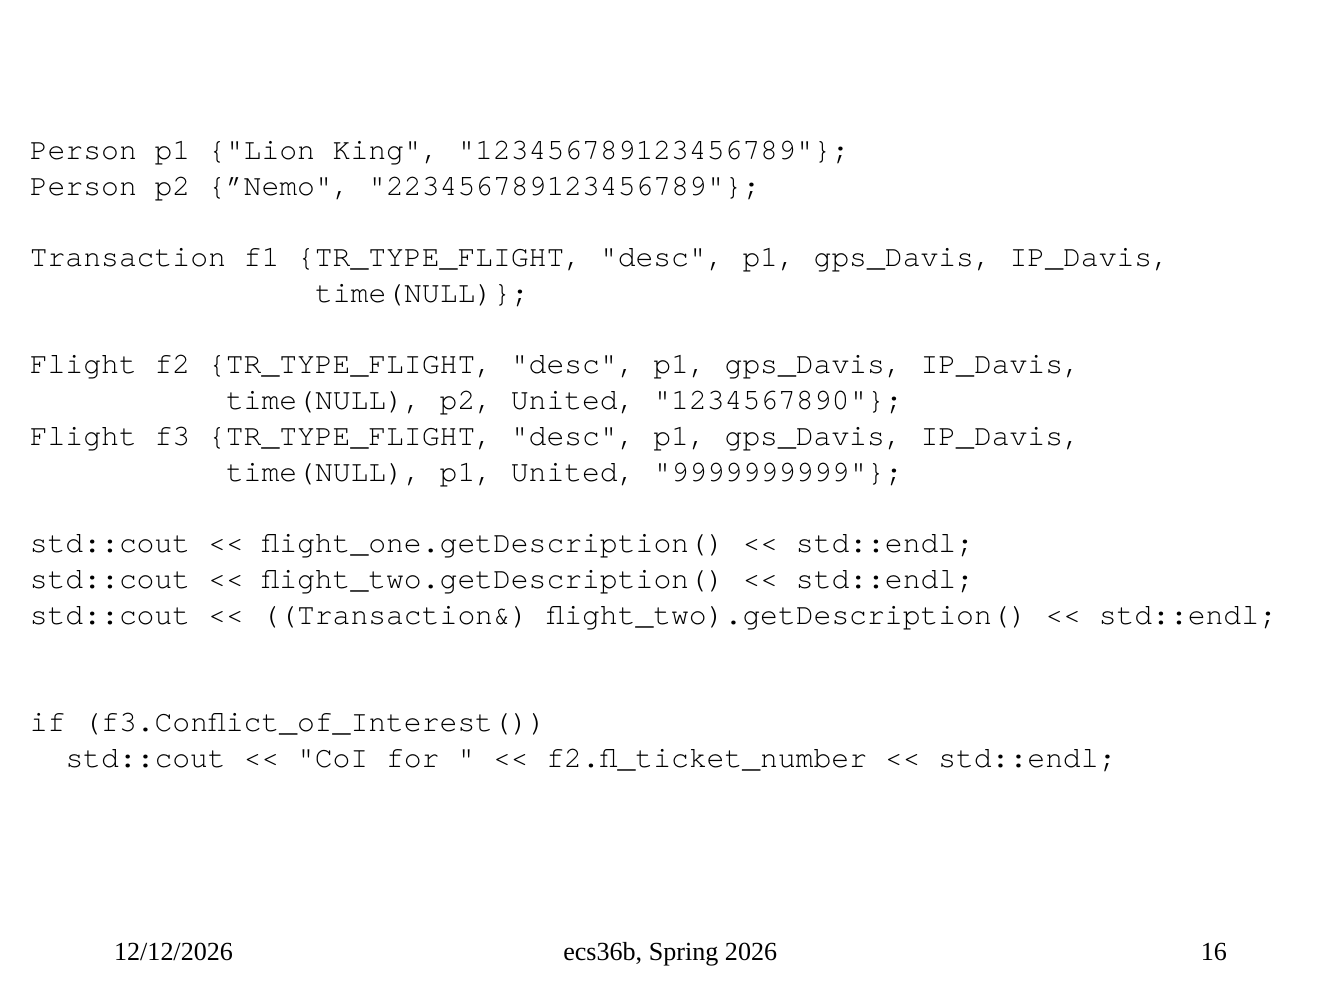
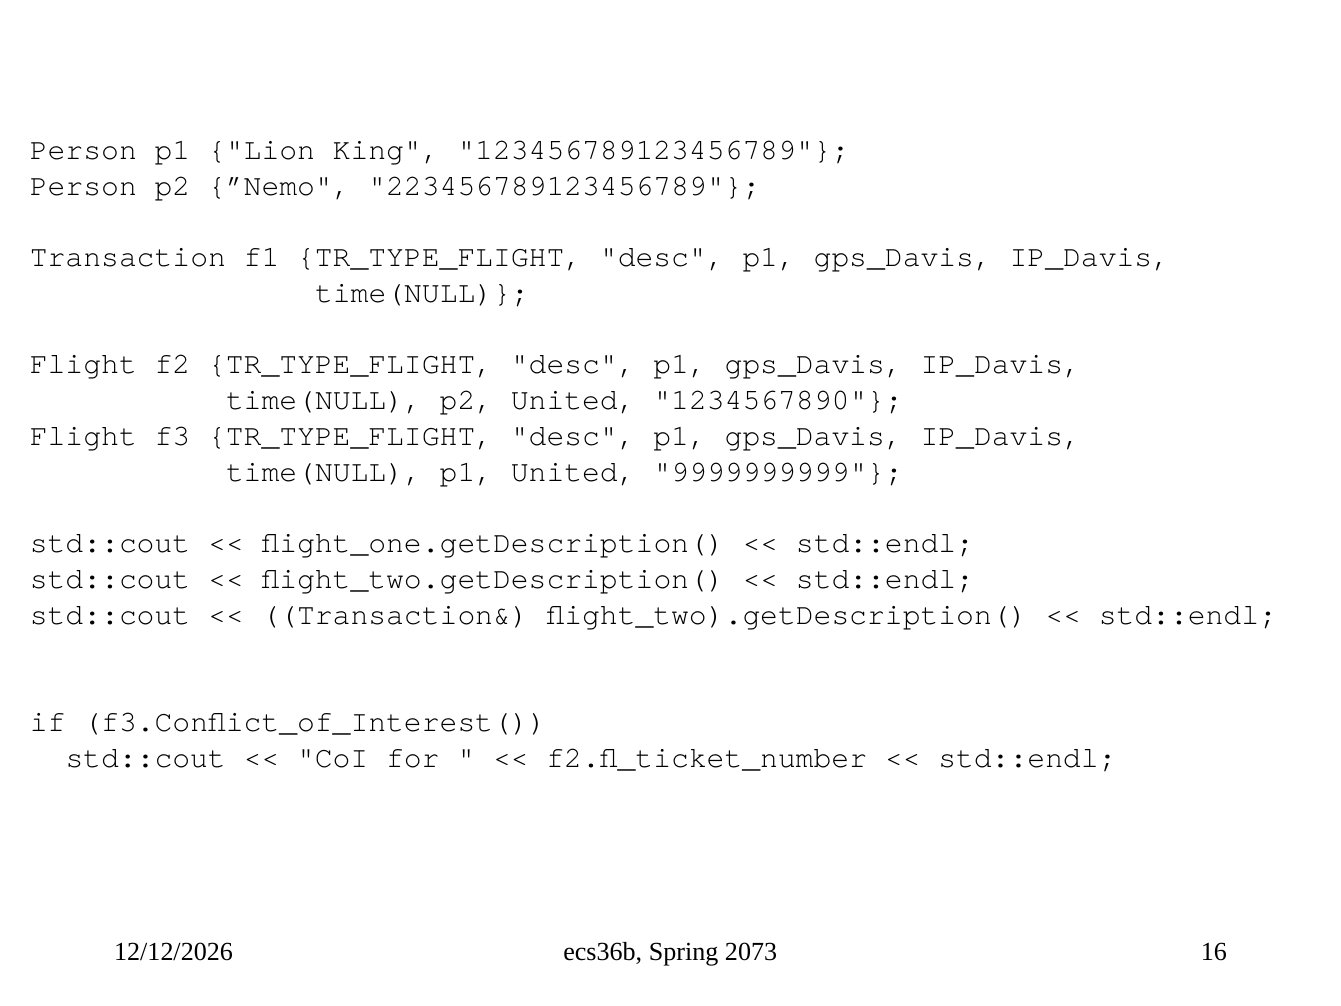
2026: 2026 -> 2073 (751, 952)
